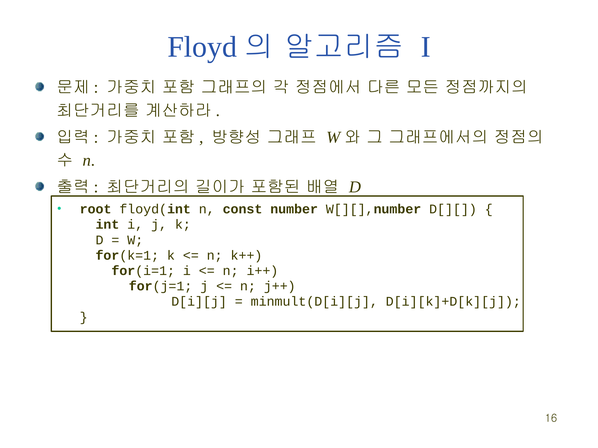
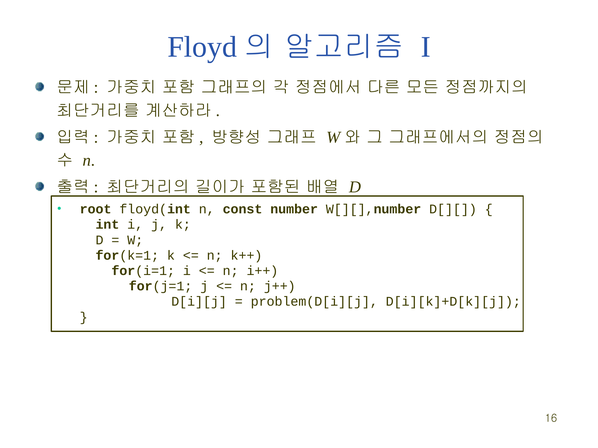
minmult(D[i][j: minmult(D[i][j -> problem(D[i][j (314, 302)
